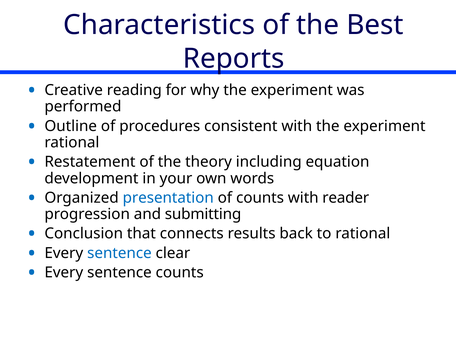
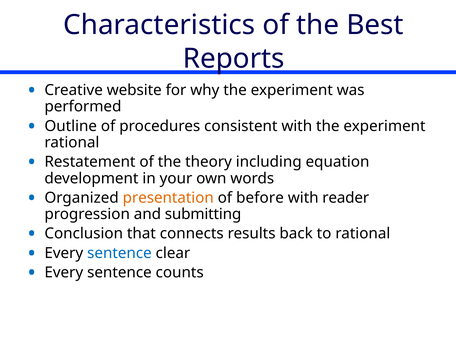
reading: reading -> website (134, 90)
presentation colour: blue -> orange (168, 198)
of counts: counts -> before (260, 198)
